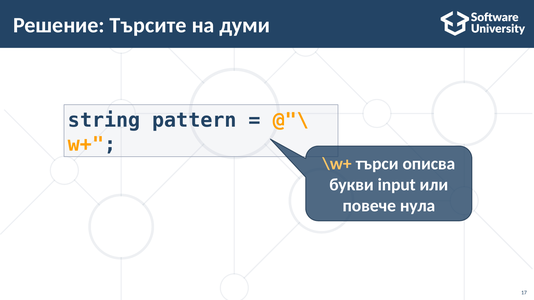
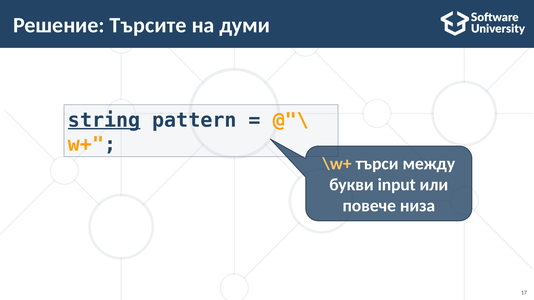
string underline: none -> present (104, 120)
описва: описва -> между (429, 164)
нула: нула -> низа (418, 206)
